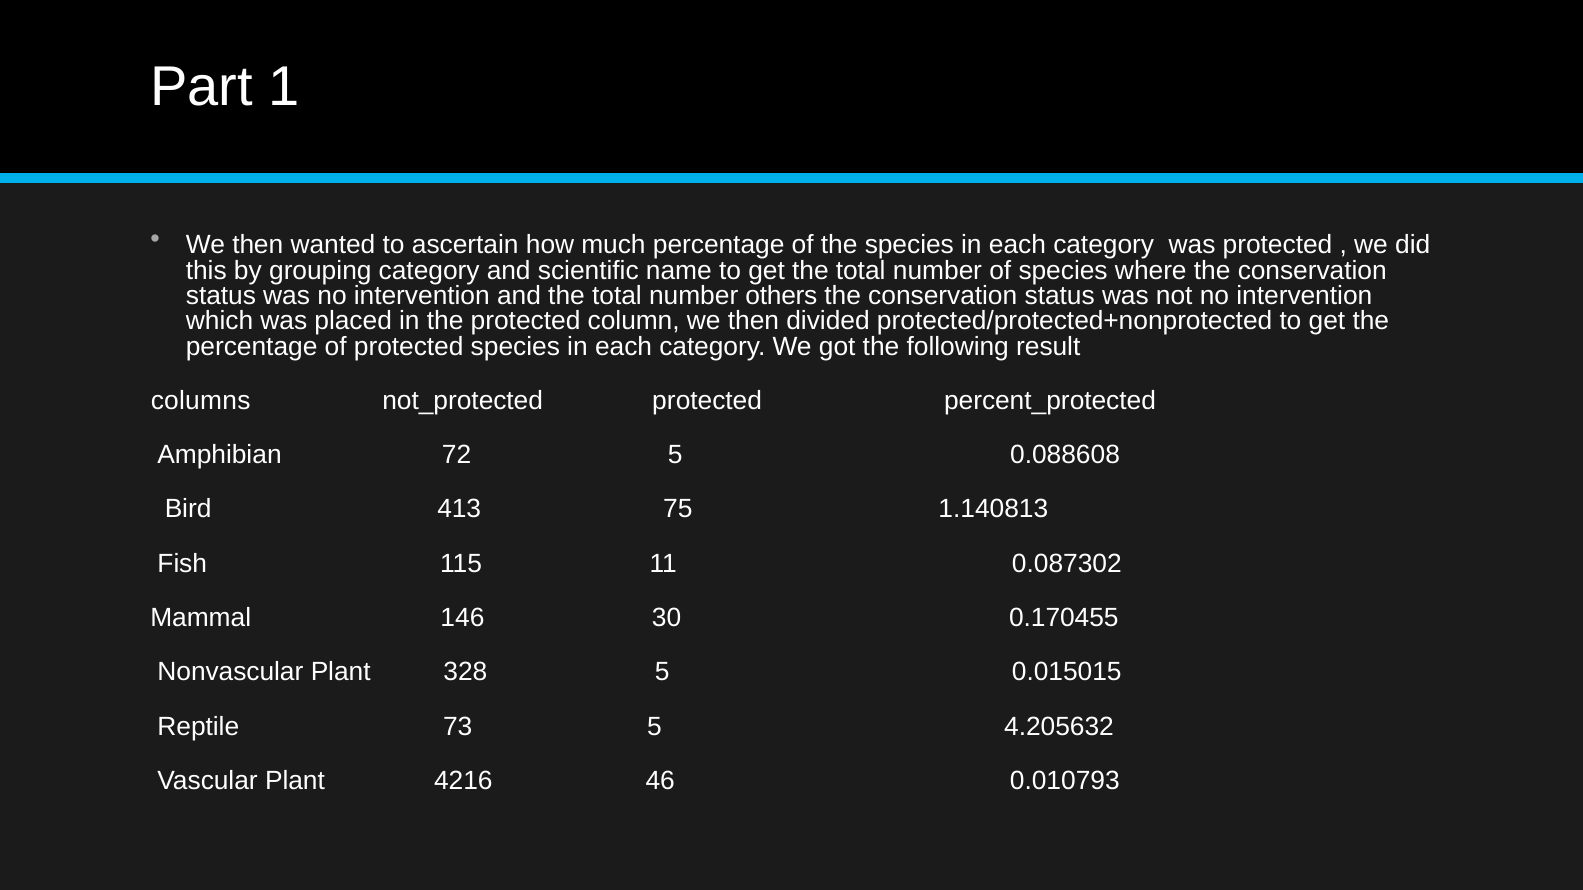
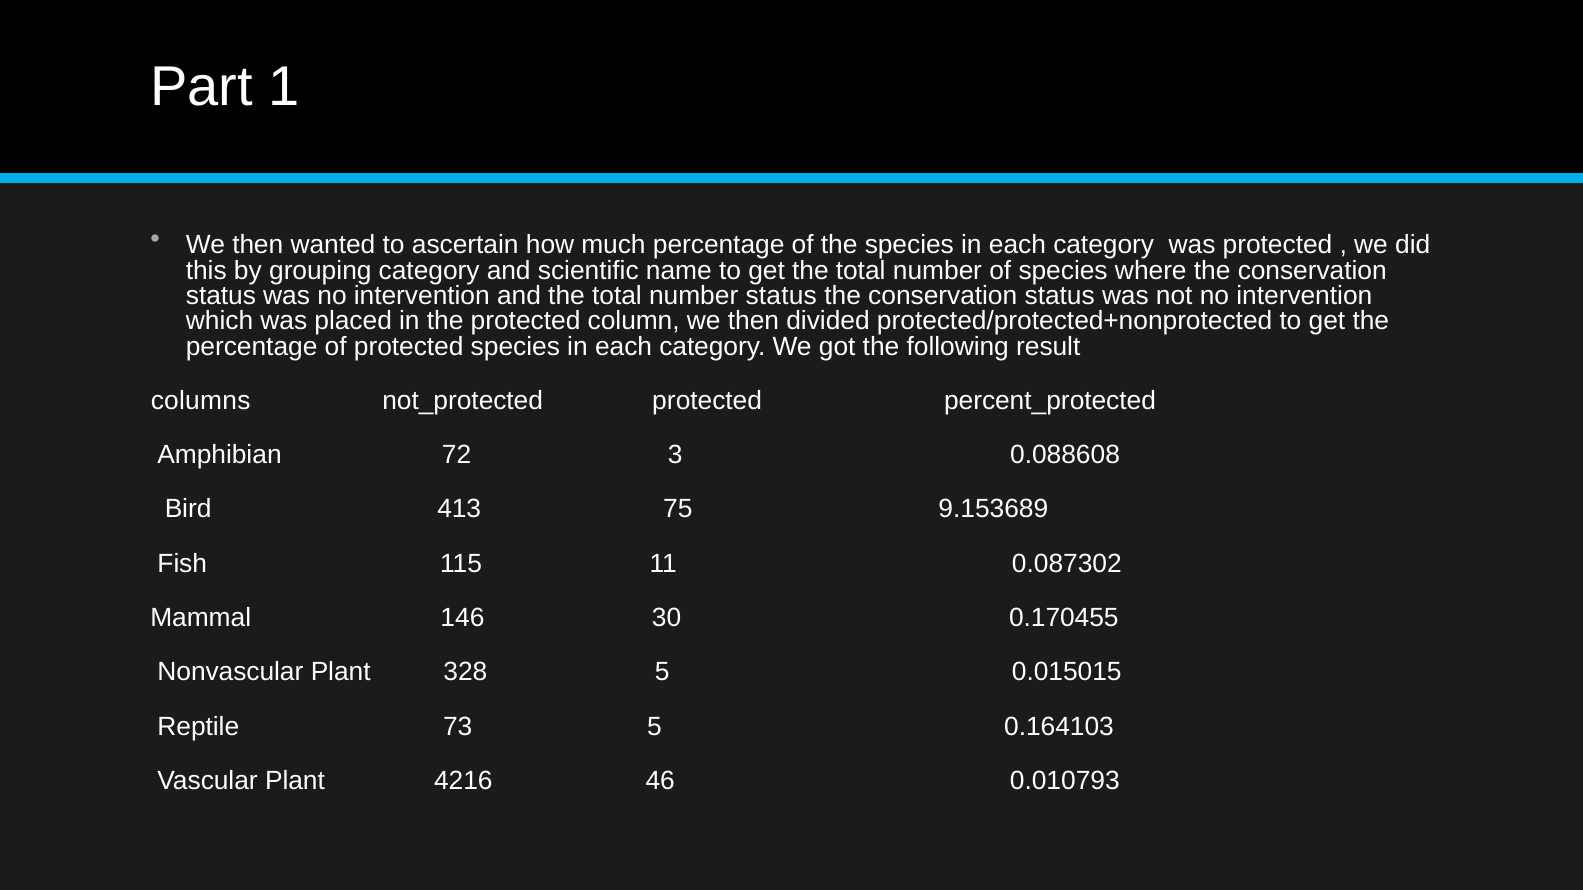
number others: others -> status (781, 296)
72 5: 5 -> 3 (675, 455)
1.140813: 1.140813 -> 9.153689 (993, 509)
4.205632: 4.205632 -> 0.164103 (1059, 727)
